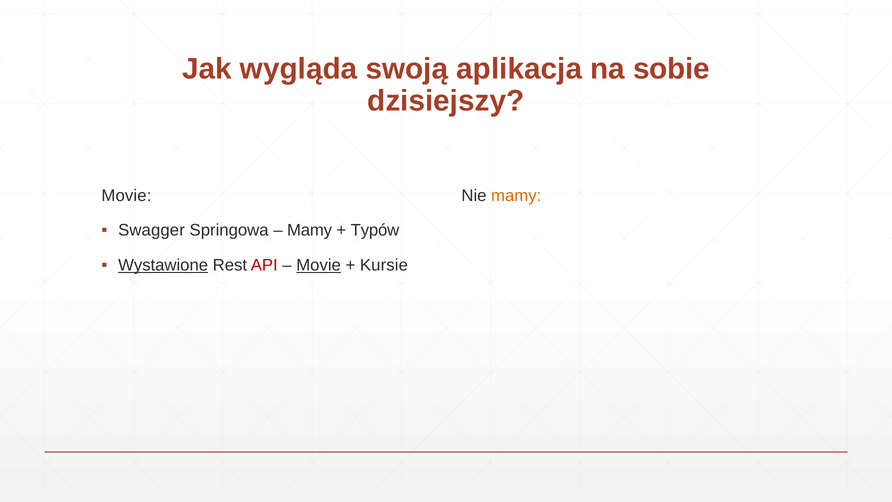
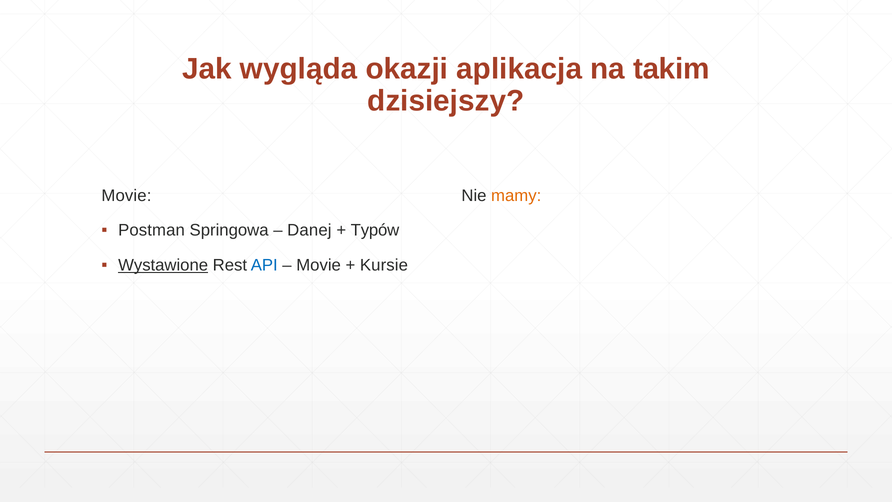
swoją: swoją -> okazji (407, 69)
sobie: sobie -> takim (671, 69)
Swagger: Swagger -> Postman (152, 230)
Mamy: Mamy -> Danej (309, 230)
API colour: red -> blue (264, 265)
Movie underline: present -> none (319, 265)
